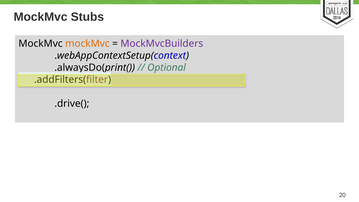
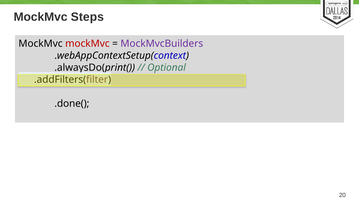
Stubs: Stubs -> Steps (87, 17)
mockMvc colour: orange -> red (87, 44)
.drive(: .drive( -> .done( (72, 103)
